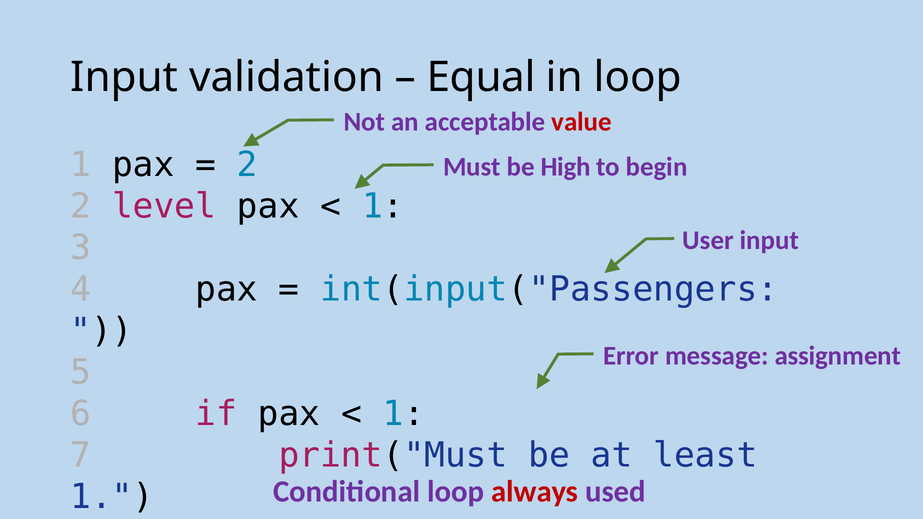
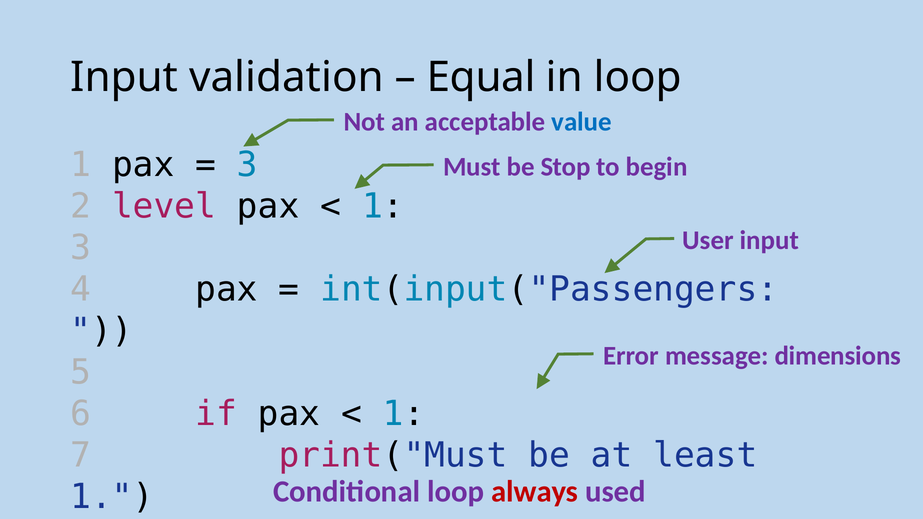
value colour: red -> blue (582, 122)
2: 2 -> 3 (247, 165)
High: High -> Stop (566, 167)
assignment: assignment -> dimensions (838, 356)
